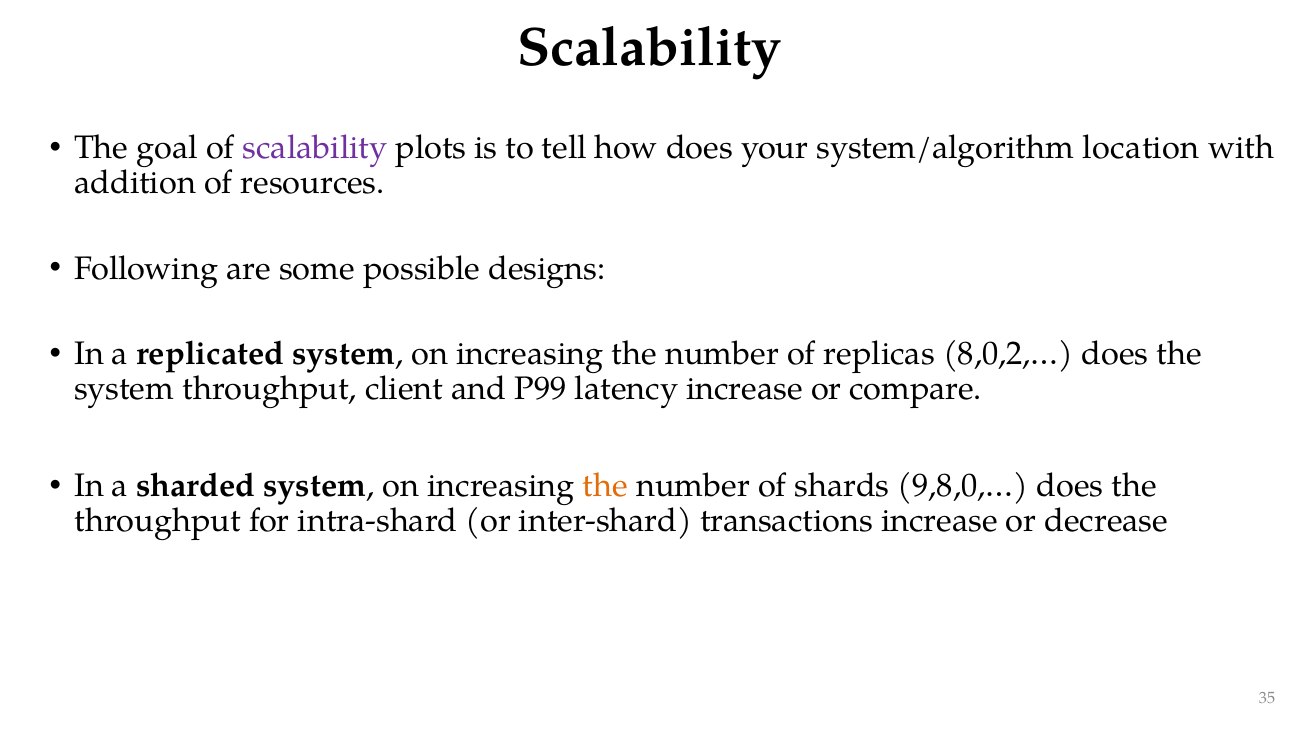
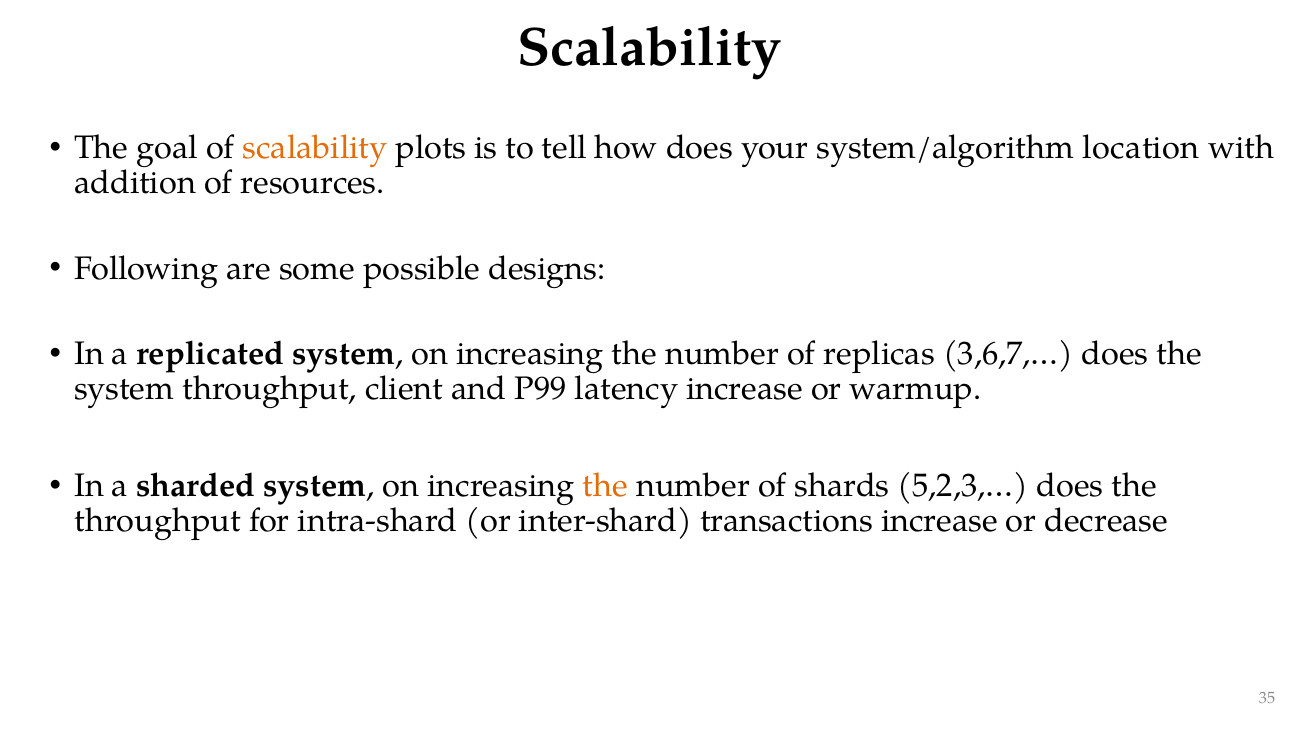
scalability colour: purple -> orange (315, 148)
8,0,2,…: 8,0,2,… -> 3,6,7,… (1008, 354)
compare: compare -> warmup (916, 389)
9,8,0,…: 9,8,0,… -> 5,2,3,… (963, 486)
